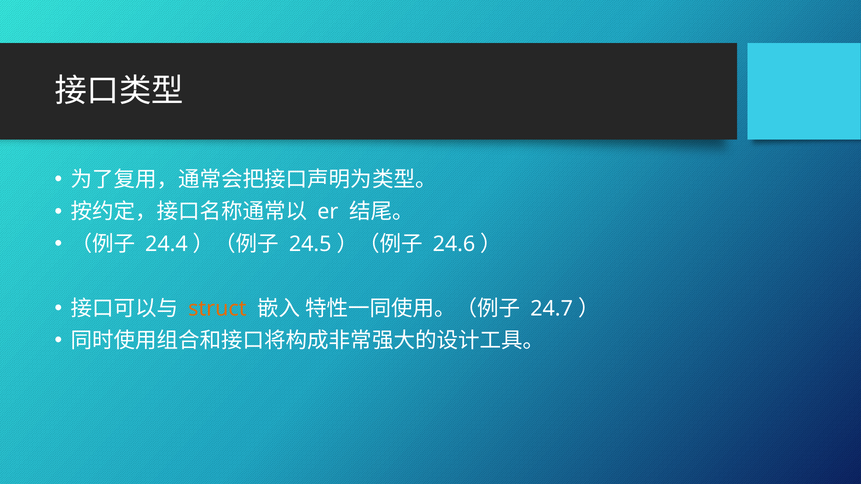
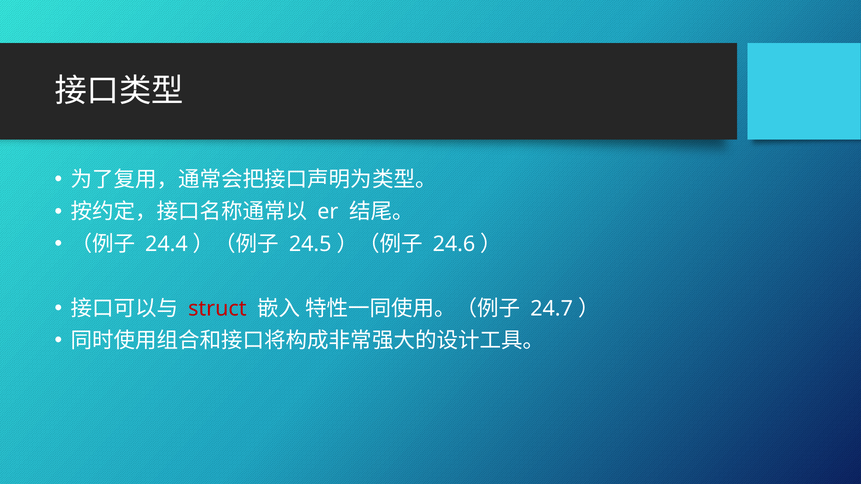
struct colour: orange -> red (217, 309)
